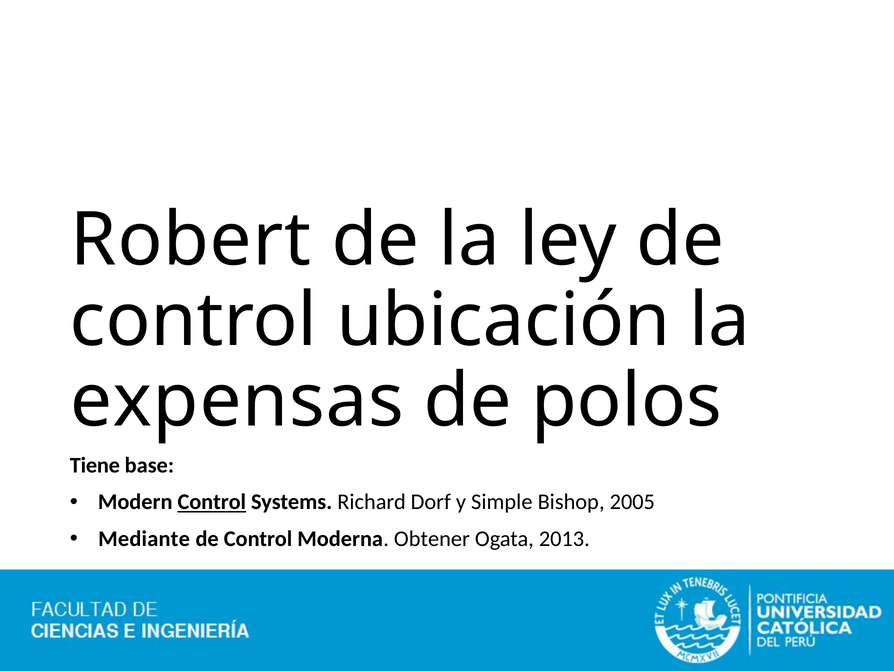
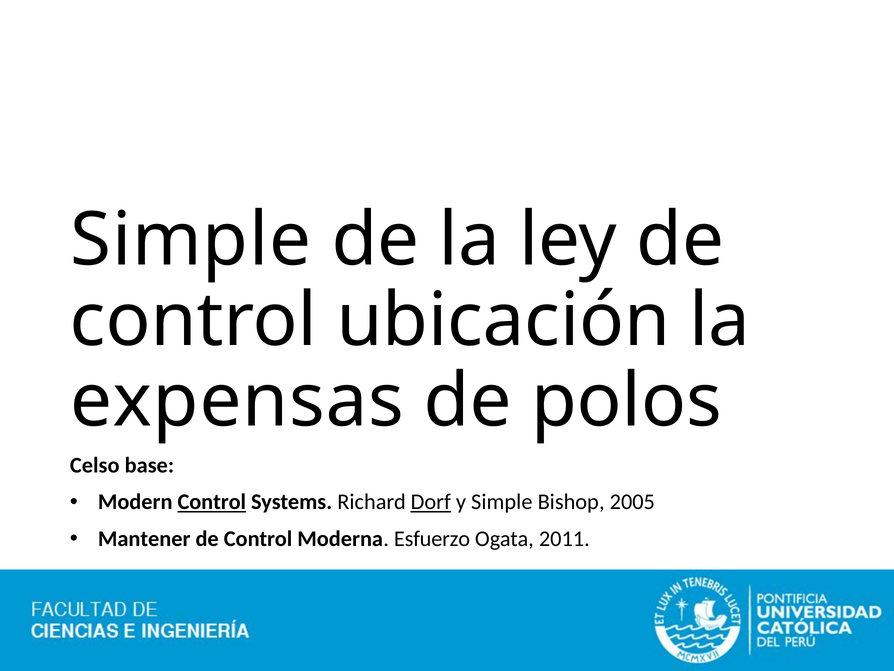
Robert: Robert -> Simple (191, 240)
Tiene: Tiene -> Celso (95, 465)
Dorf underline: none -> present (431, 502)
Mediante: Mediante -> Mantener (144, 538)
Obtener: Obtener -> Esfuerzo (432, 538)
2013: 2013 -> 2011 (564, 538)
